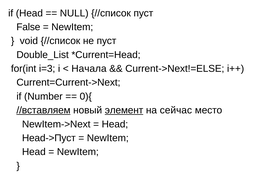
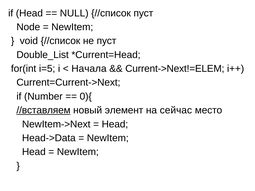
False: False -> Node (28, 27)
i=3: i=3 -> i=5 (47, 69)
Current->Next!=ELSE: Current->Next!=ELSE -> Current->Next!=ELEM (175, 69)
элемент underline: present -> none (124, 110)
Head->Пуст: Head->Пуст -> Head->Data (49, 138)
